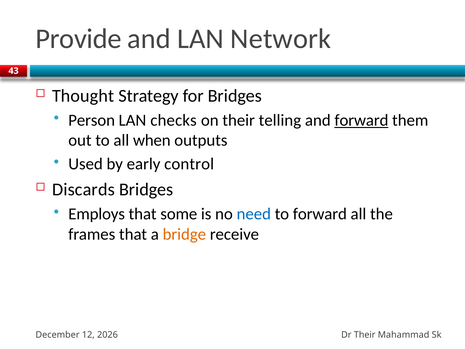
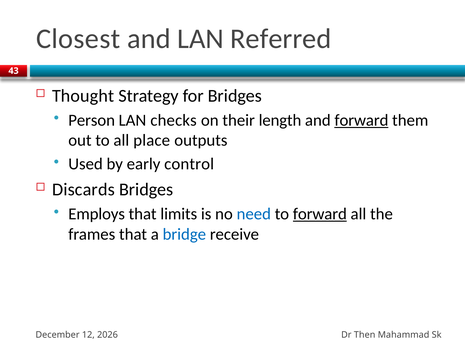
Provide: Provide -> Closest (78, 39)
Network: Network -> Referred (281, 39)
telling: telling -> length (280, 120)
when: when -> place (152, 140)
some: some -> limits (179, 214)
forward underline: none -> present (320, 214)
bridge colour: orange -> blue (184, 234)
Dr Their: Their -> Then (365, 335)
